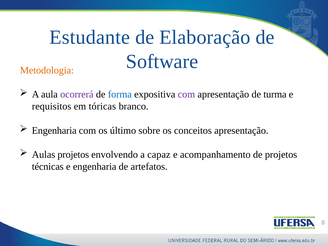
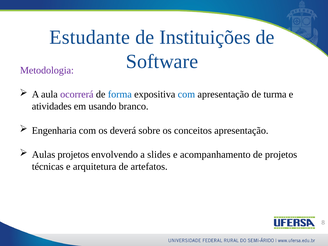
Elaboração: Elaboração -> Instituições (205, 37)
Metodologia colour: orange -> purple (47, 70)
com colour: purple -> blue (186, 94)
requisitos: requisitos -> atividades (52, 106)
tóricas: tóricas -> usando (102, 106)
último: último -> deverá (123, 130)
capaz: capaz -> slides (159, 154)
e engenharia: engenharia -> arquitetura (95, 167)
